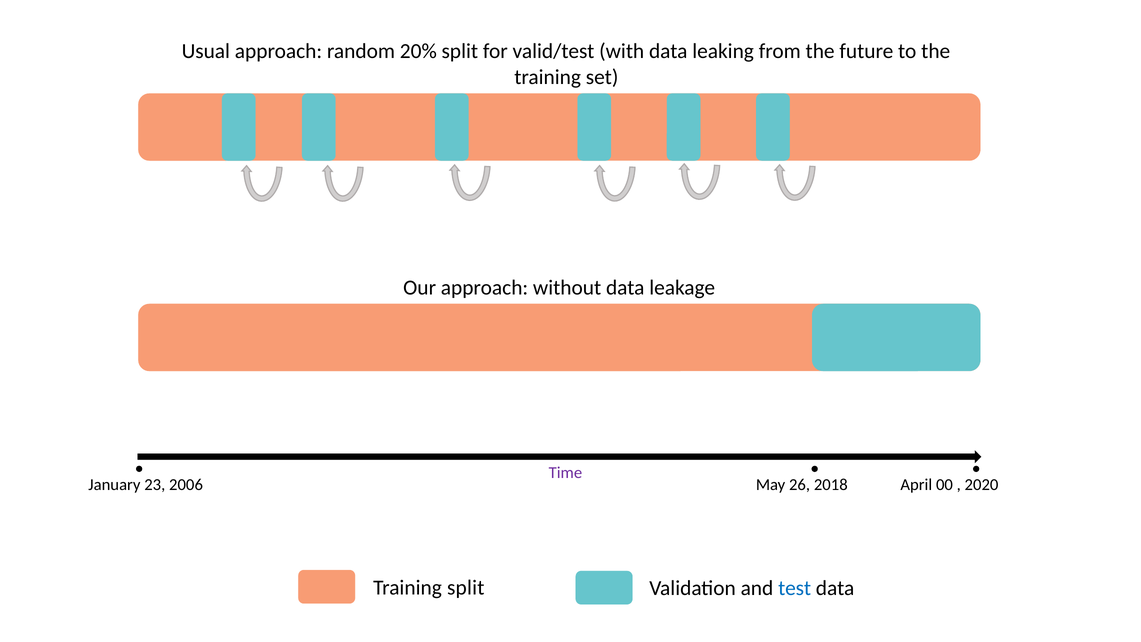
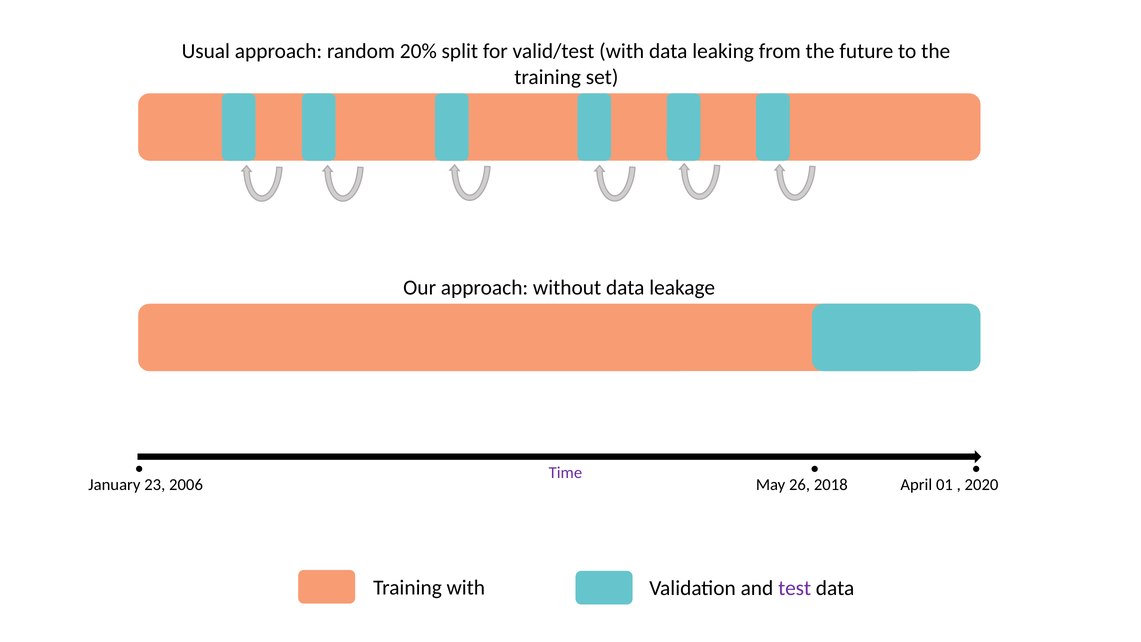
00: 00 -> 01 (944, 485)
Training split: split -> with (466, 587)
test colour: blue -> purple (795, 588)
